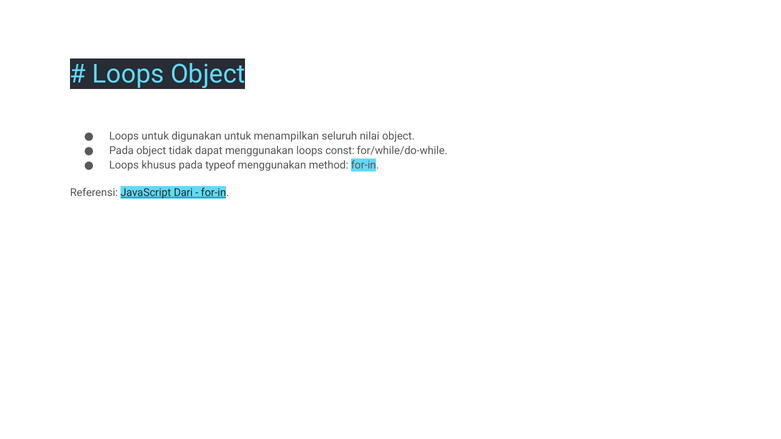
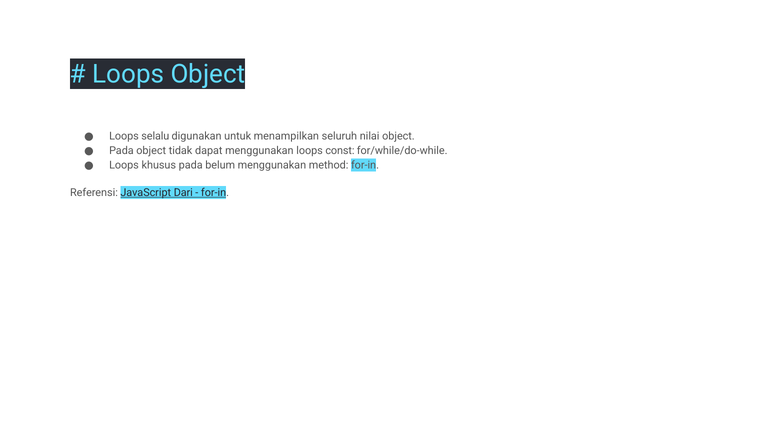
Loops untuk: untuk -> selalu (155, 136)
typeof: typeof -> belum (220, 165)
